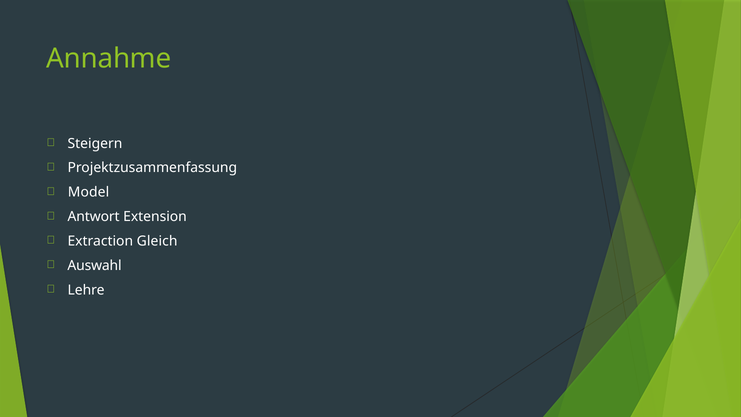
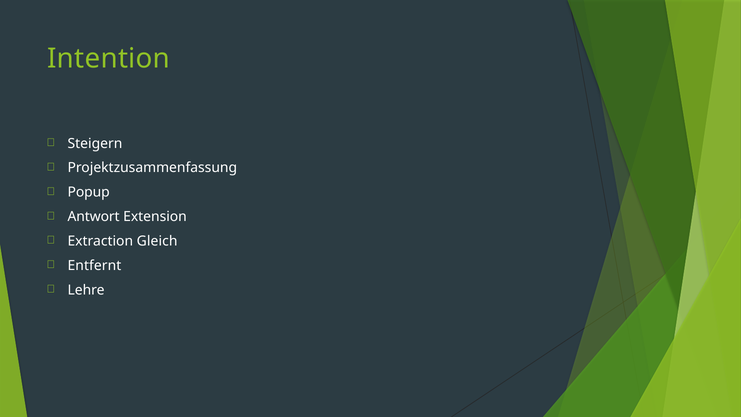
Annahme: Annahme -> Intention (109, 58)
Model: Model -> Popup (89, 192)
Auswahl: Auswahl -> Entfernt (94, 265)
